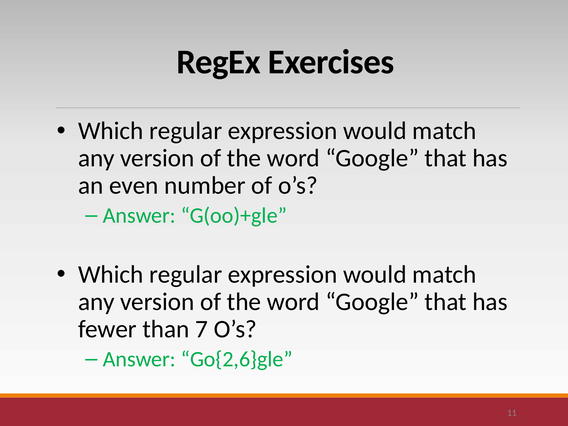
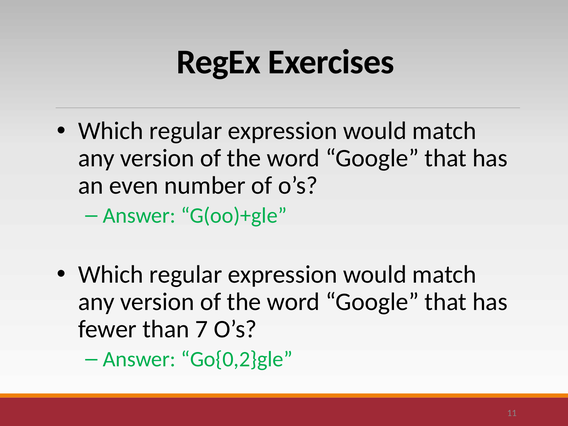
Go{2,6}gle: Go{2,6}gle -> Go{0,2}gle (237, 359)
